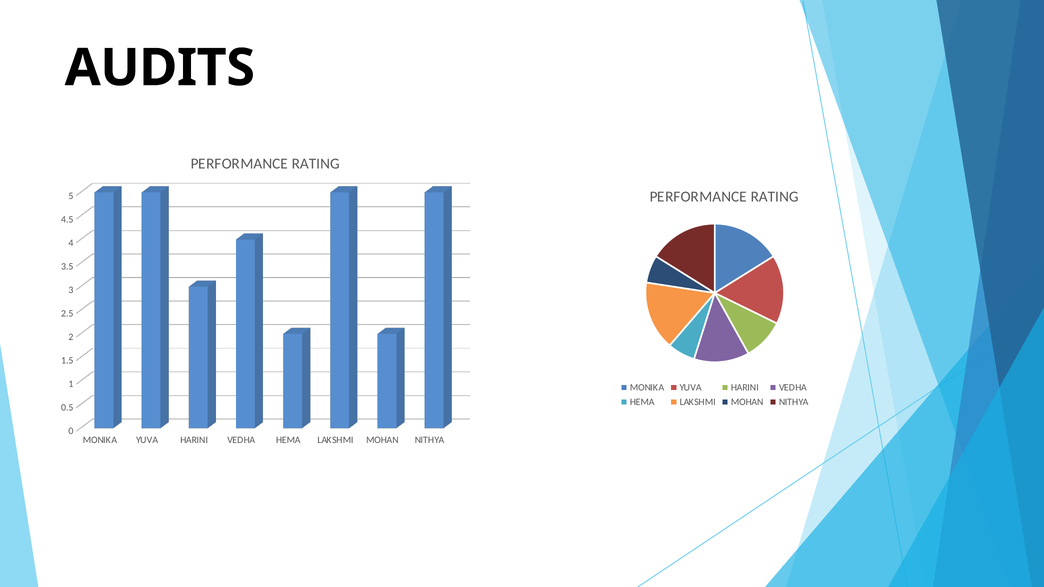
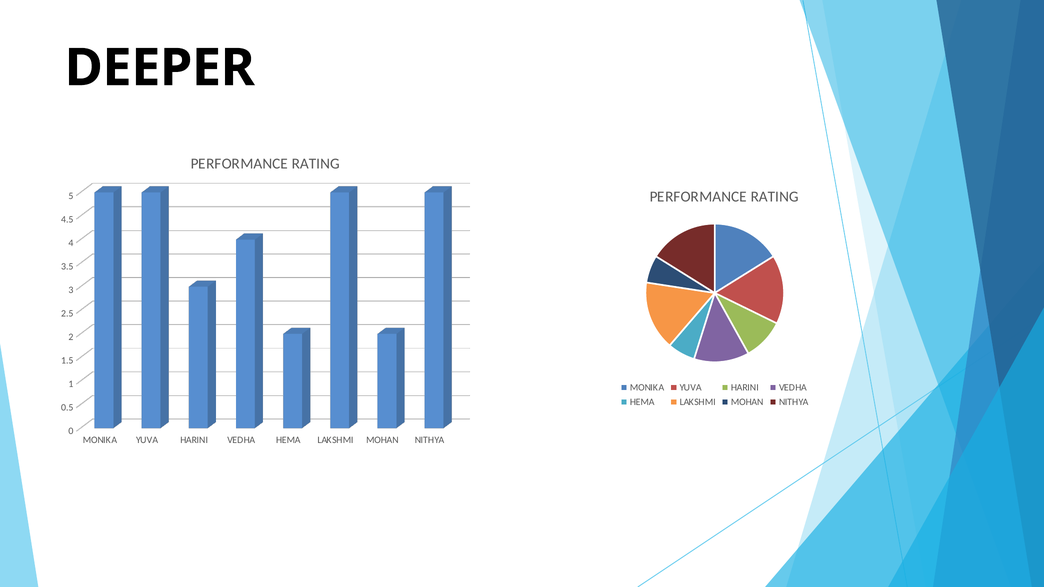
AUDITS: AUDITS -> DEEPER (160, 68)
